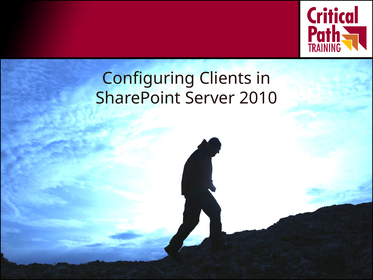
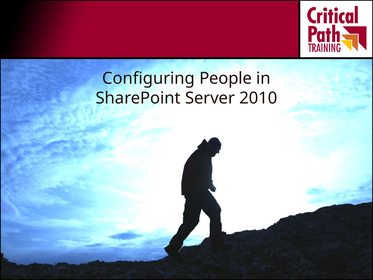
Clients: Clients -> People (226, 78)
